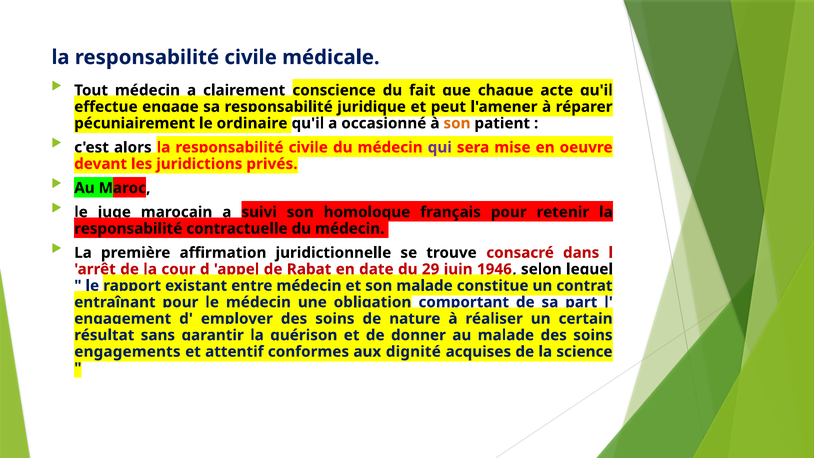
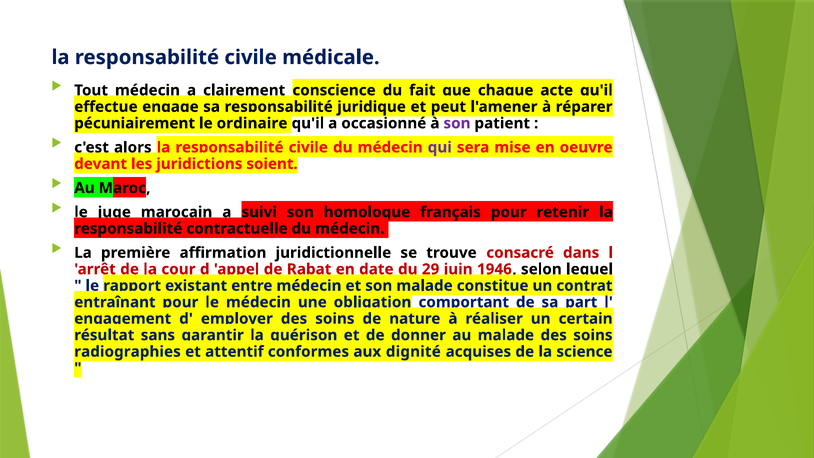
son colour: orange -> purple (457, 123)
privés: privés -> soient (272, 164)
engagements: engagements -> radiographies (128, 352)
